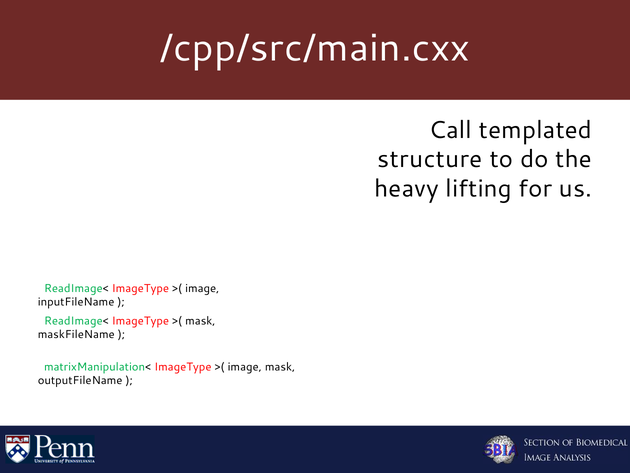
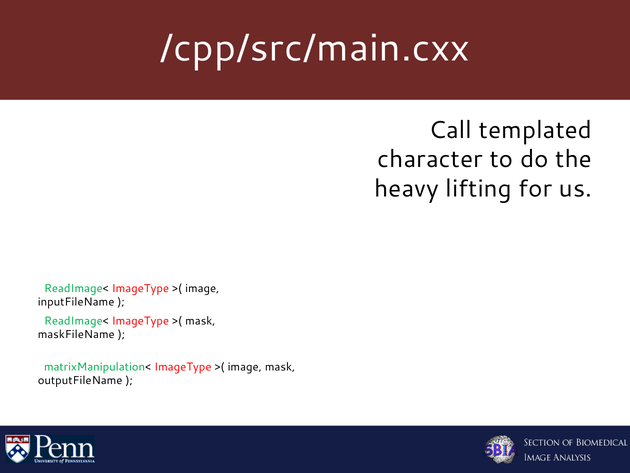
structure: structure -> character (430, 159)
